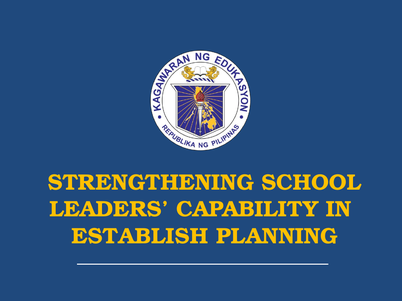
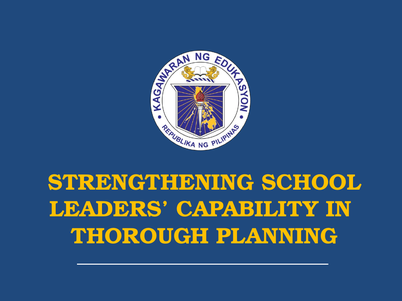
ESTABLISH: ESTABLISH -> THOROUGH (140, 236)
